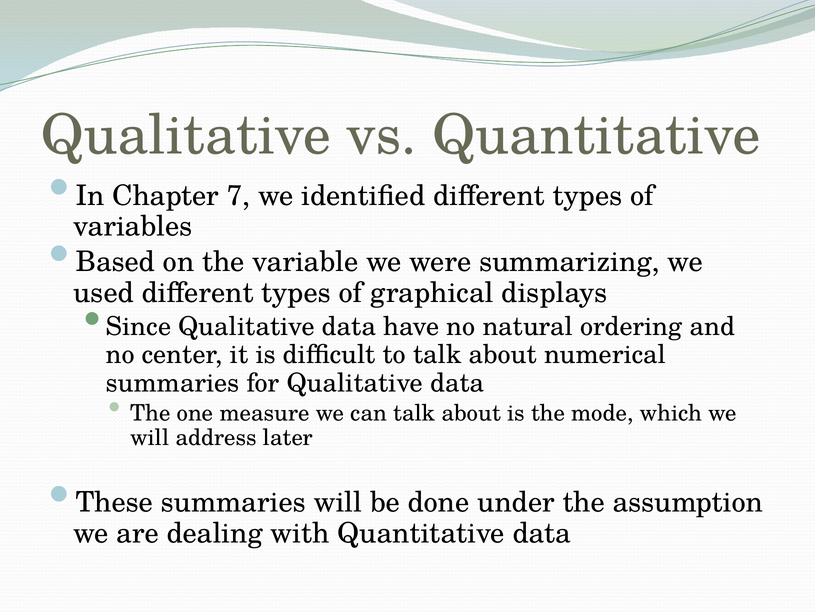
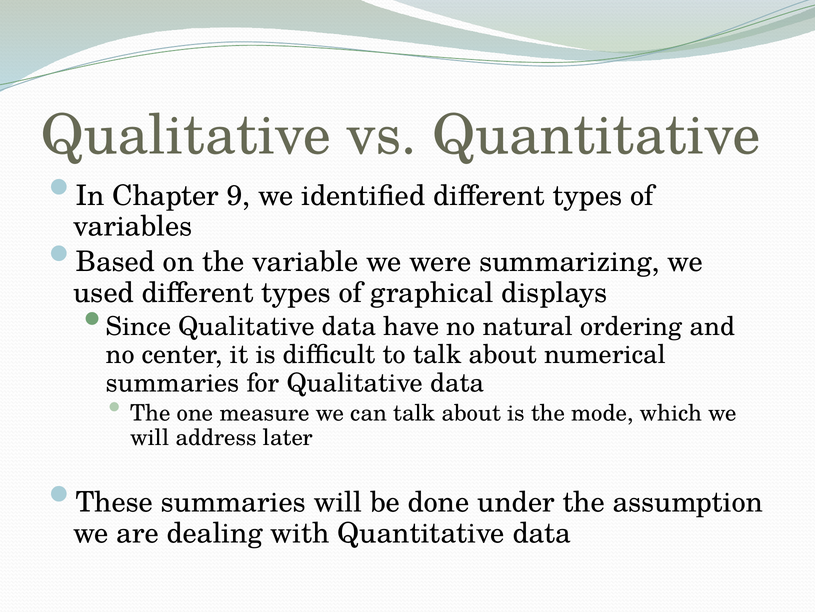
7: 7 -> 9 (239, 195)
